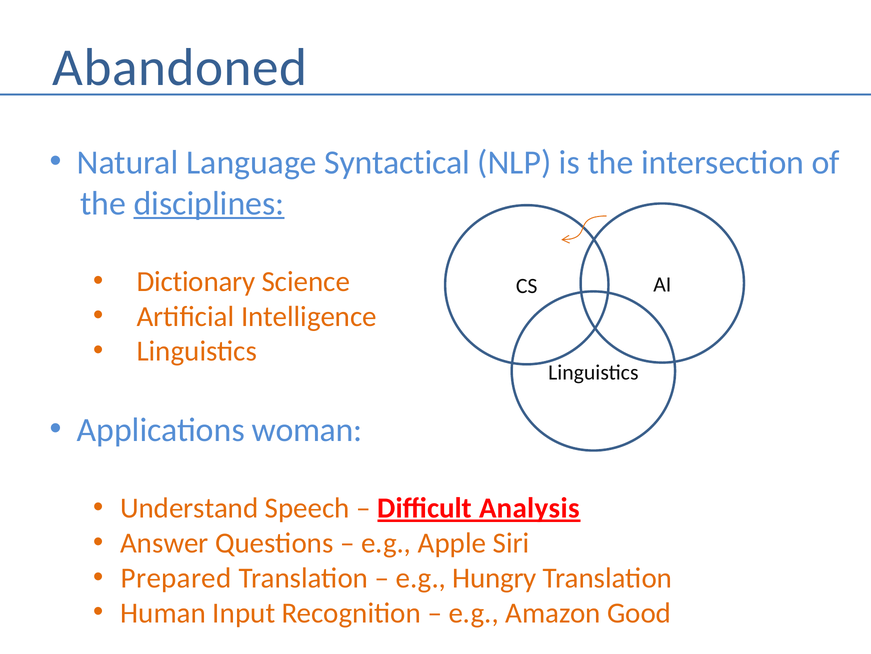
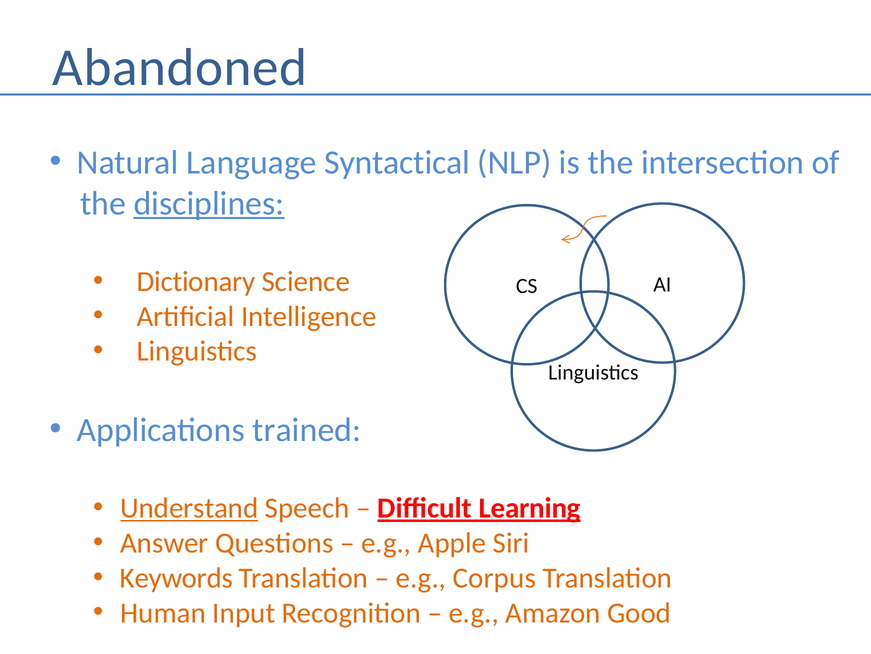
woman: woman -> trained (307, 430)
Understand underline: none -> present (189, 508)
Analysis: Analysis -> Learning (530, 508)
Prepared: Prepared -> Keywords (176, 577)
Hungry: Hungry -> Corpus (494, 577)
